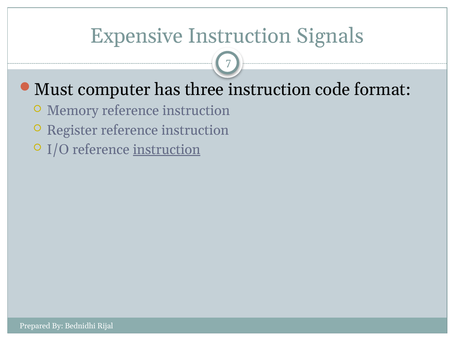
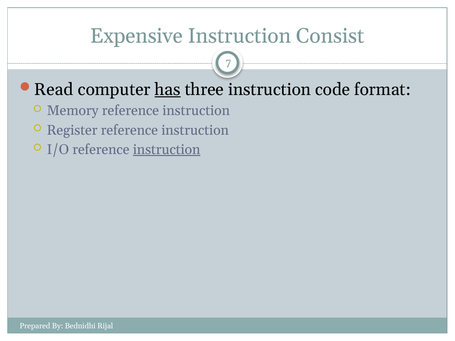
Signals: Signals -> Consist (330, 36)
Must: Must -> Read (54, 90)
has underline: none -> present (168, 90)
